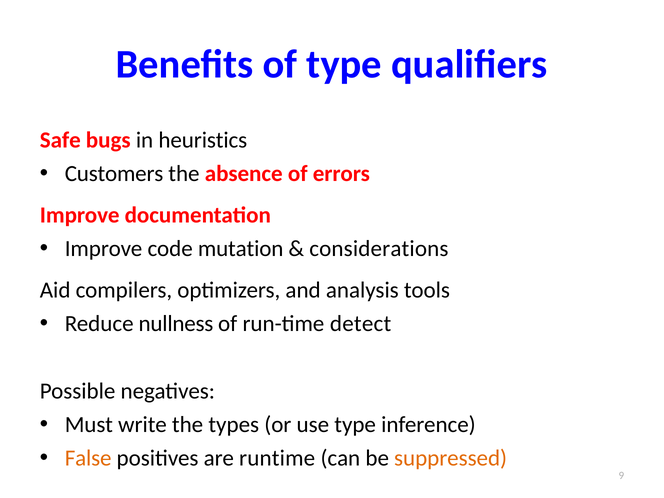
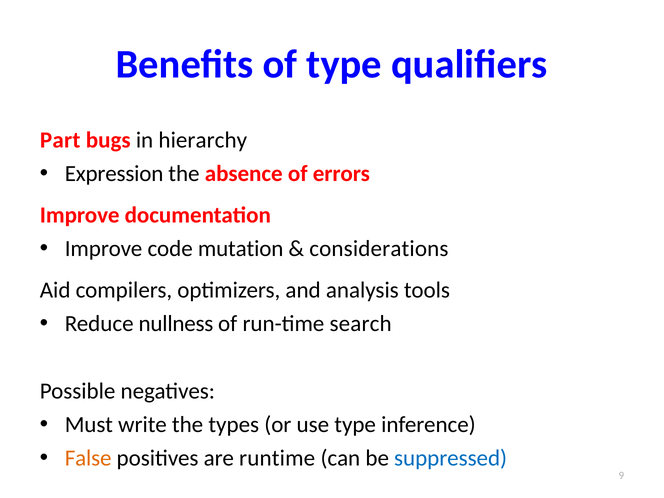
Safe: Safe -> Part (60, 140)
heuristics: heuristics -> hierarchy (203, 140)
Customers: Customers -> Expression (114, 174)
detect: detect -> search (361, 324)
suppressed colour: orange -> blue (451, 458)
